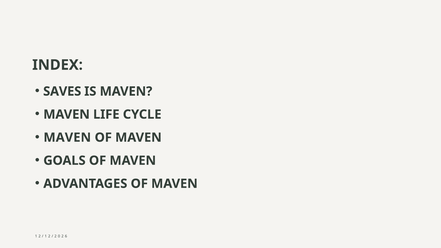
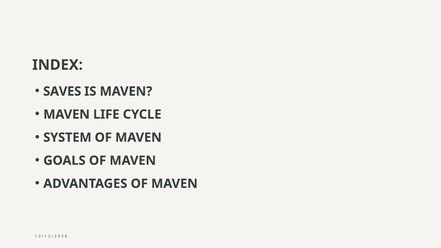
MAVEN: MAVEN -> SYSTEM (67, 138)
